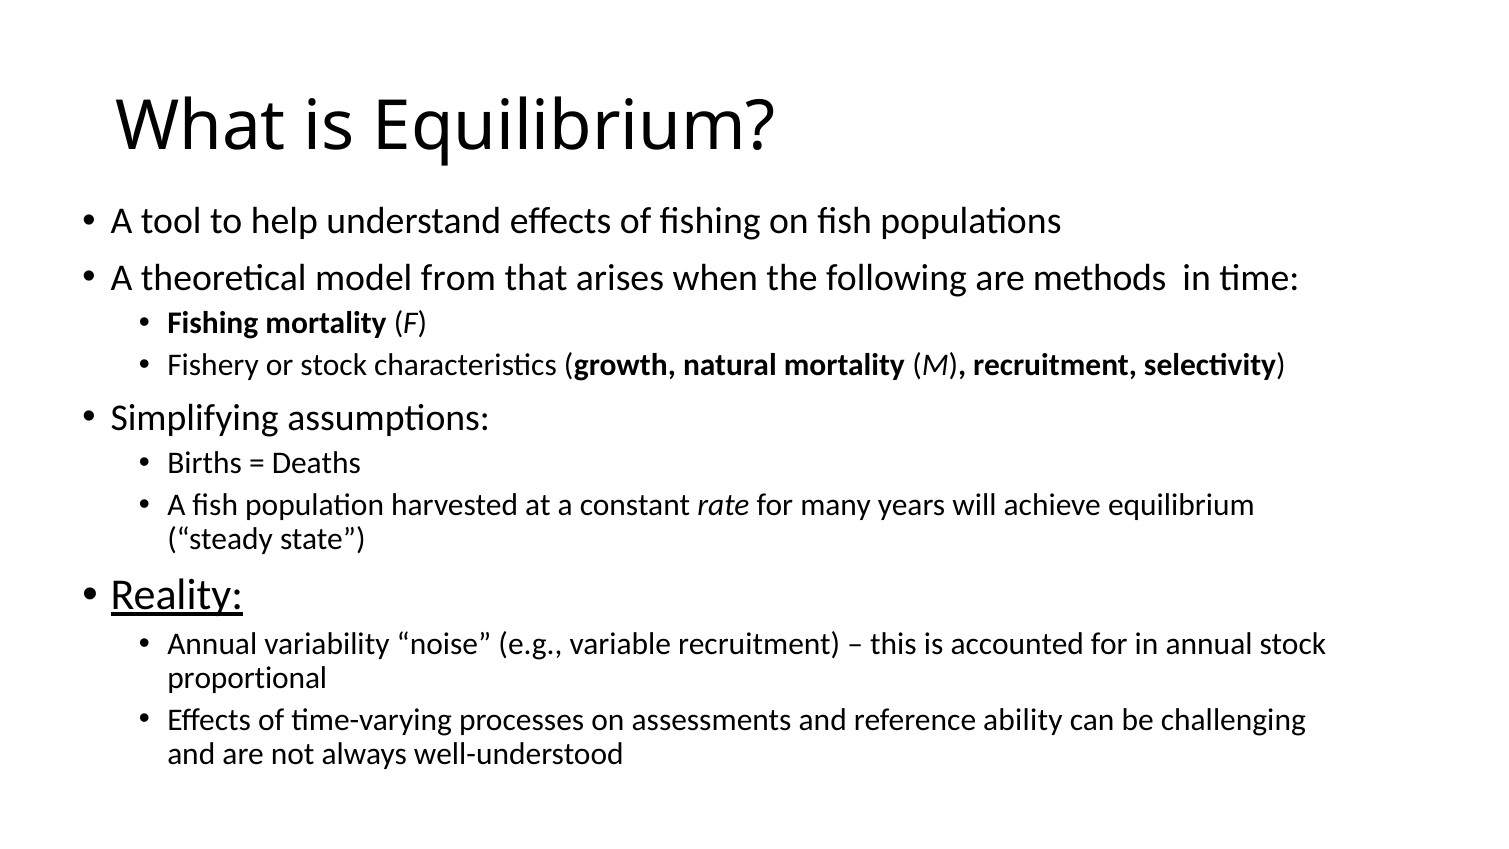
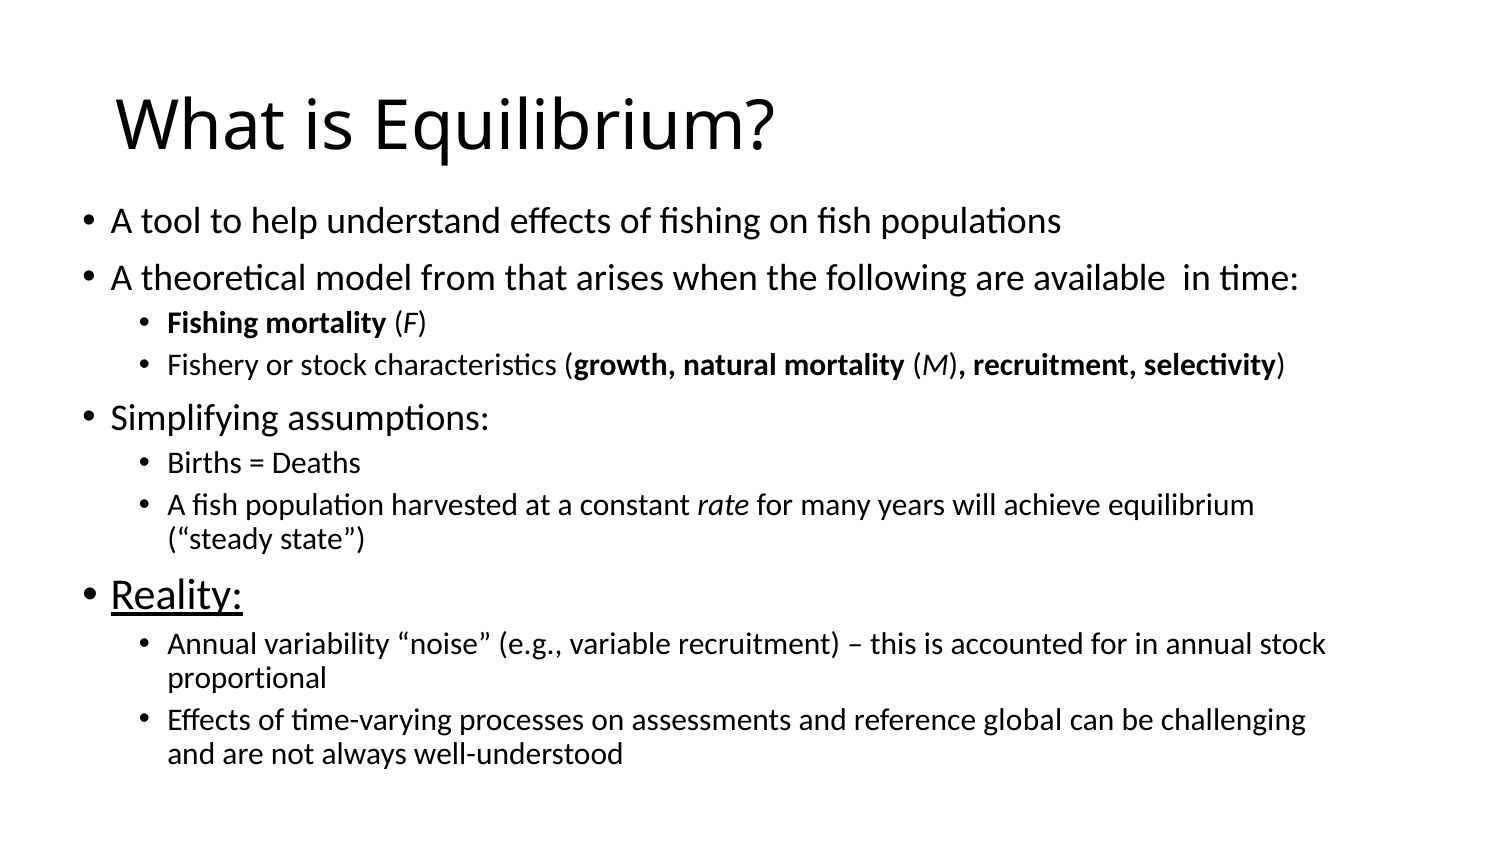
methods: methods -> available (1100, 278)
ability: ability -> global (1023, 720)
